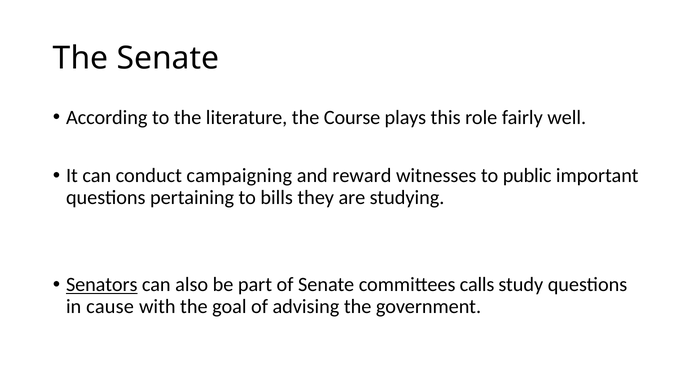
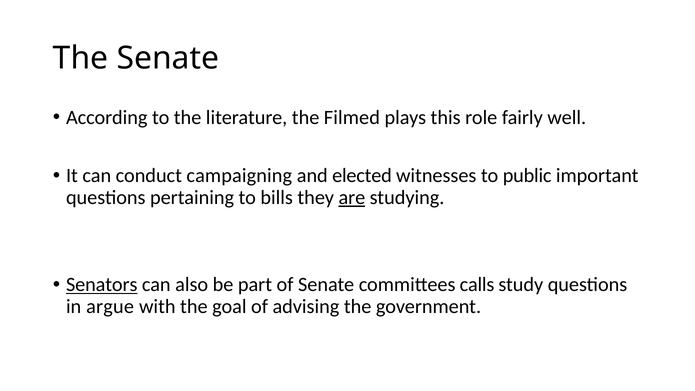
Course: Course -> Filmed (352, 117)
reward: reward -> elected (362, 176)
are underline: none -> present (352, 197)
cause: cause -> argue (110, 307)
